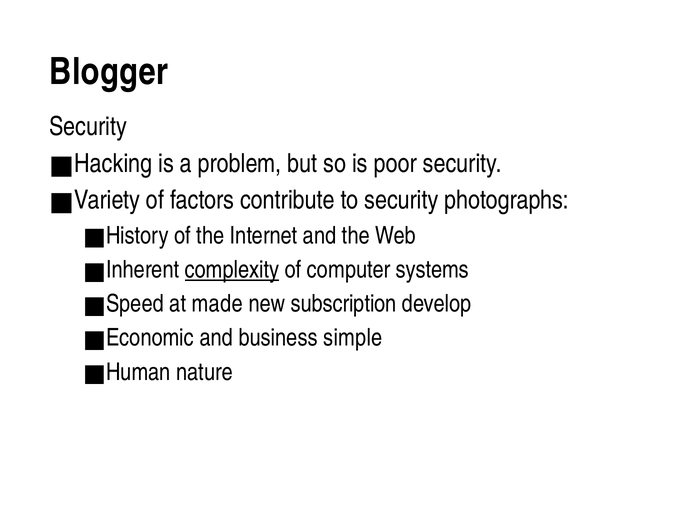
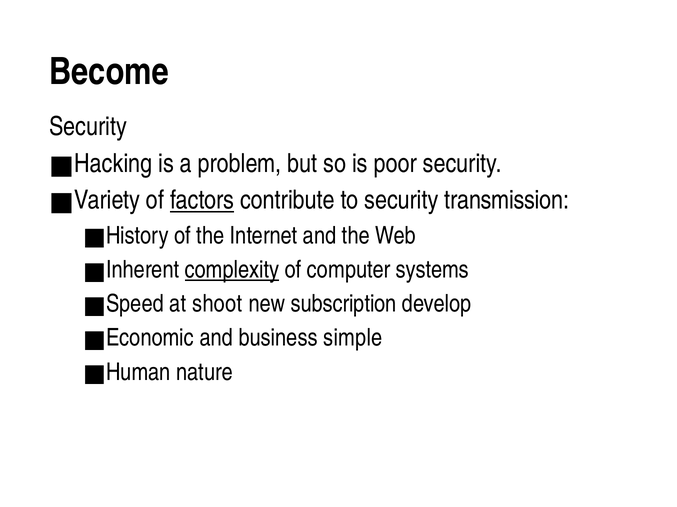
Blogger: Blogger -> Become (109, 72)
factors underline: none -> present (202, 201)
photographs: photographs -> transmission (507, 201)
made: made -> shoot (217, 304)
